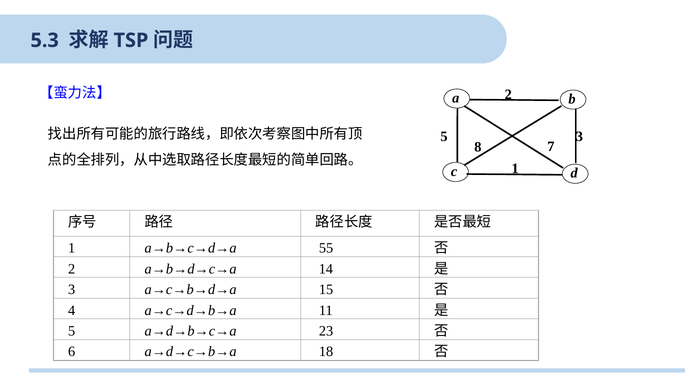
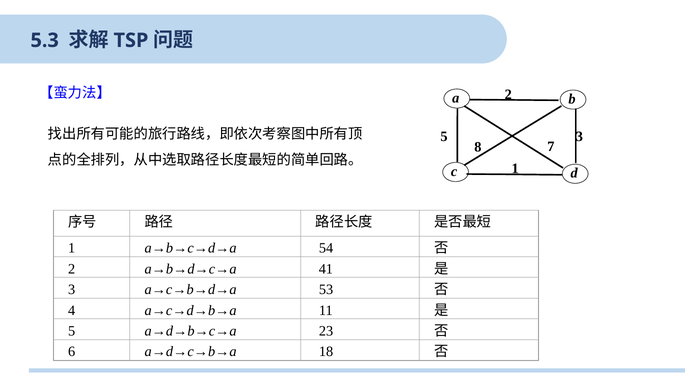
55: 55 -> 54 (326, 248)
14: 14 -> 41 (326, 268)
15: 15 -> 53 (326, 289)
